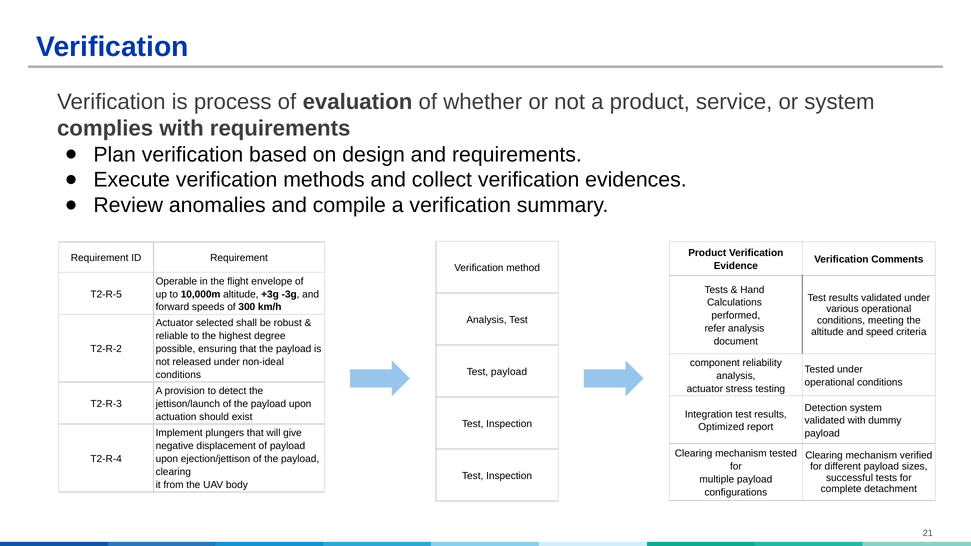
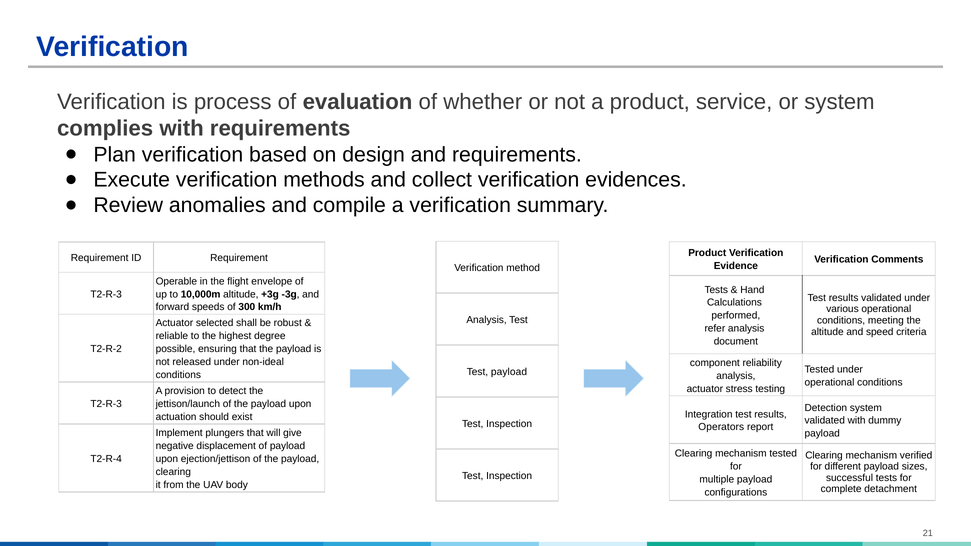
T2-R-5: T2-R-5 -> T2-R-3 (106, 294)
Optimized: Optimized -> Operators (721, 427)
